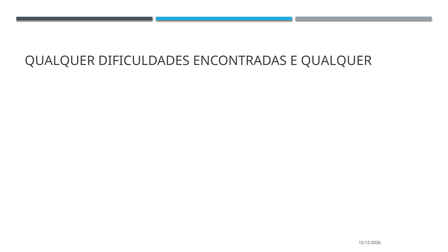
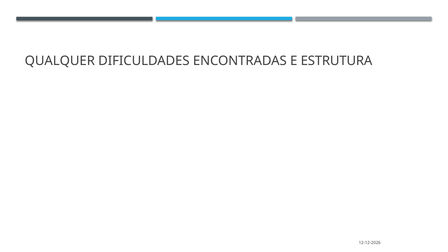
E QUALQUER: QUALQUER -> ESTRUTURA (336, 61)
